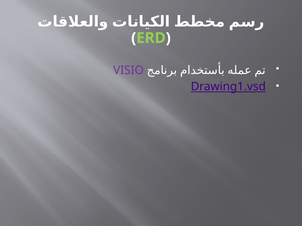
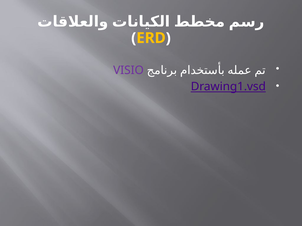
ERD colour: light green -> yellow (151, 38)
